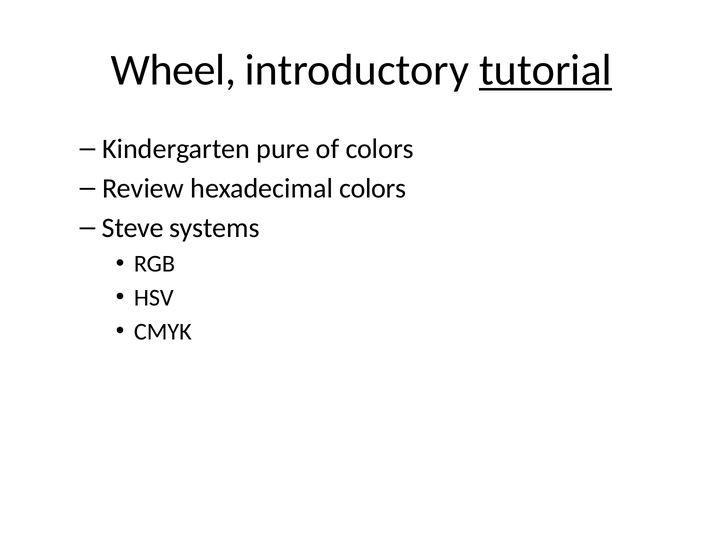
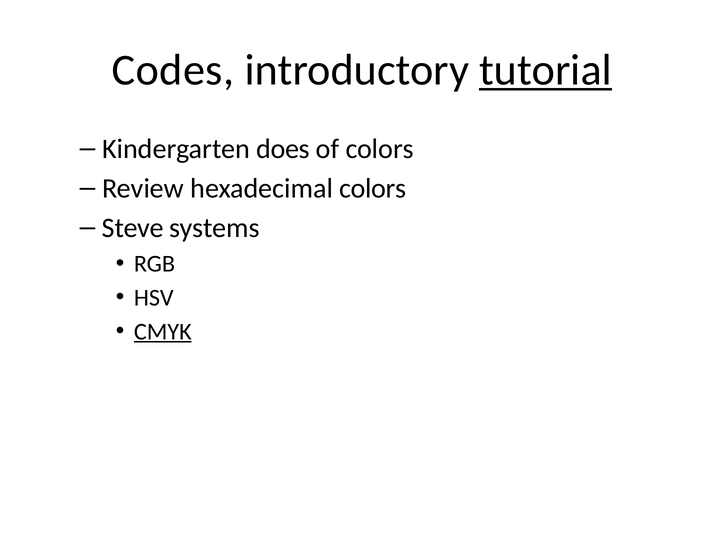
Wheel: Wheel -> Codes (173, 70)
pure: pure -> does (283, 149)
CMYK underline: none -> present (163, 332)
